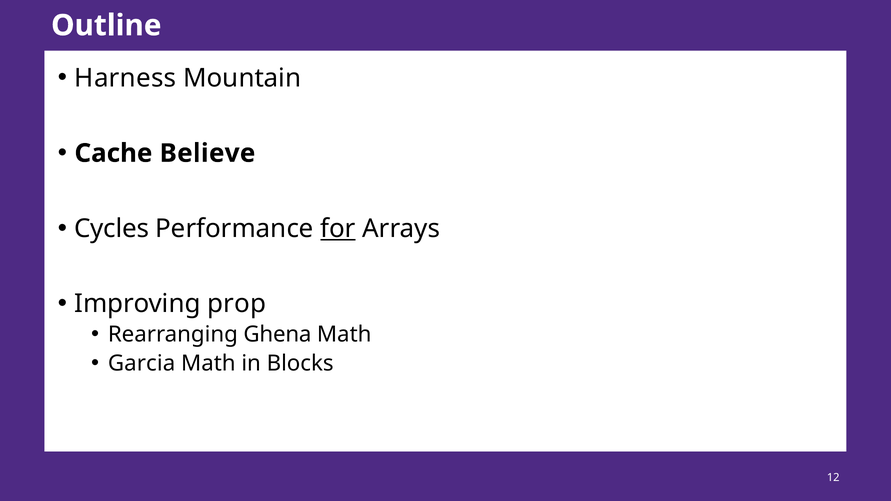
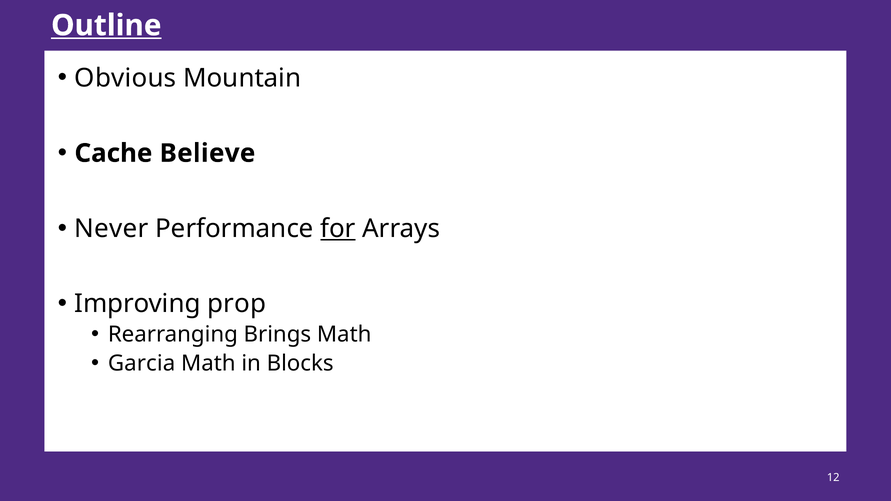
Outline underline: none -> present (106, 25)
Harness: Harness -> Obvious (125, 78)
Cycles: Cycles -> Never (111, 229)
Ghena: Ghena -> Brings (277, 335)
